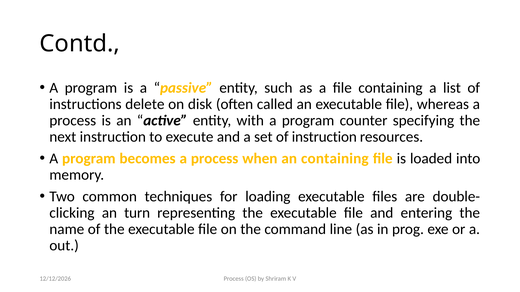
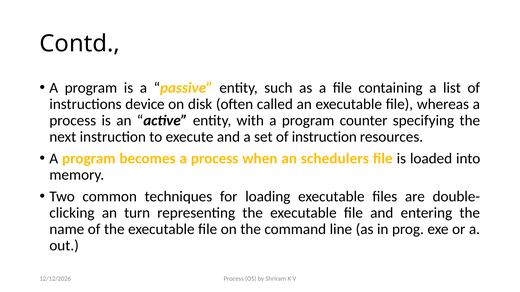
delete: delete -> device (145, 104)
an containing: containing -> schedulers (335, 159)
